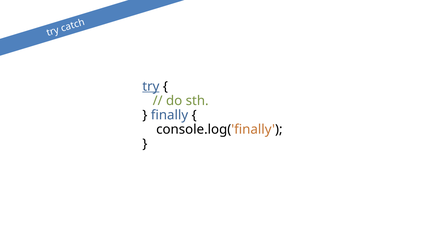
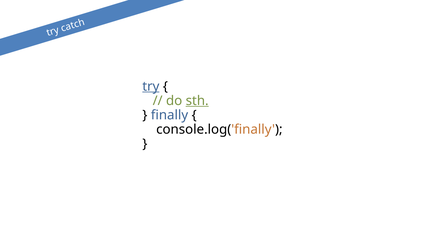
sth underline: none -> present (197, 101)
